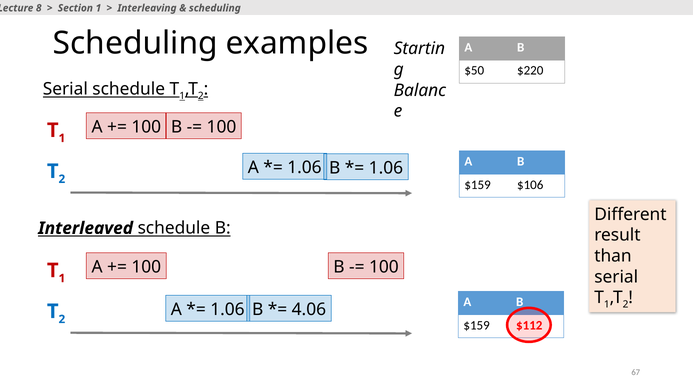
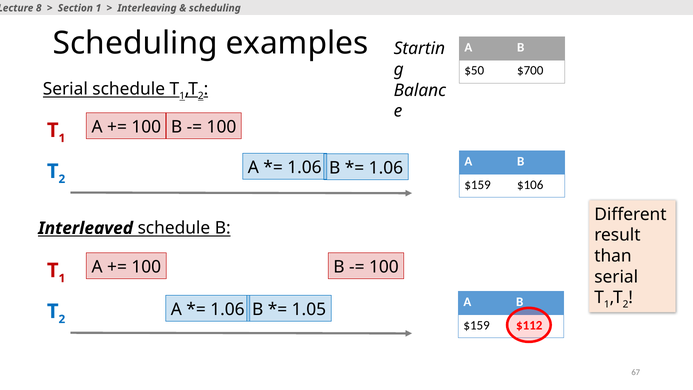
$220: $220 -> $700 (530, 71)
4.06: 4.06 -> 1.05 (309, 309)
